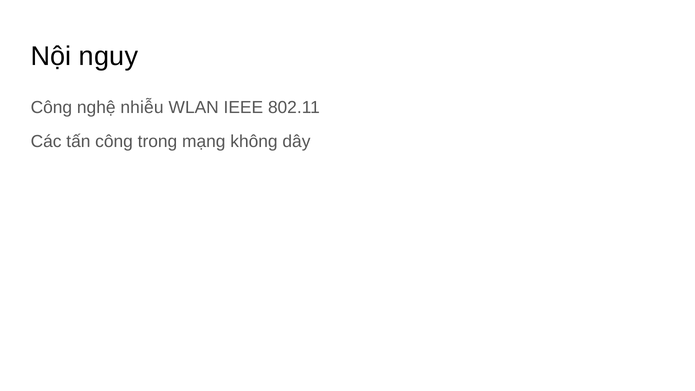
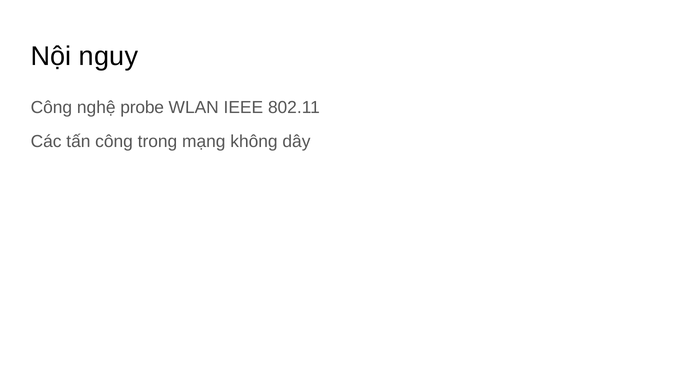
nhiễu: nhiễu -> probe (142, 107)
